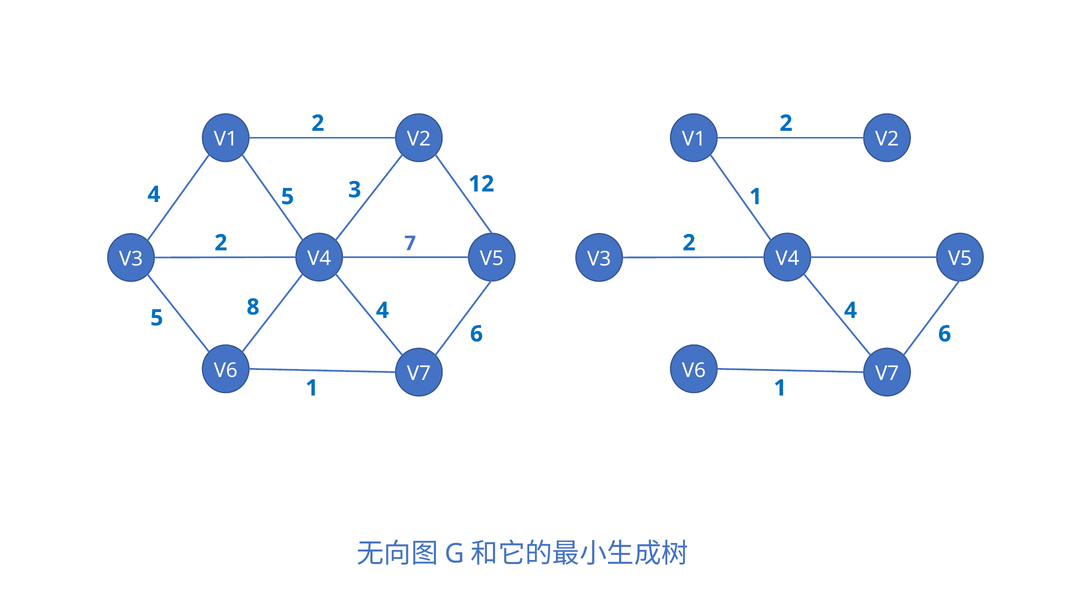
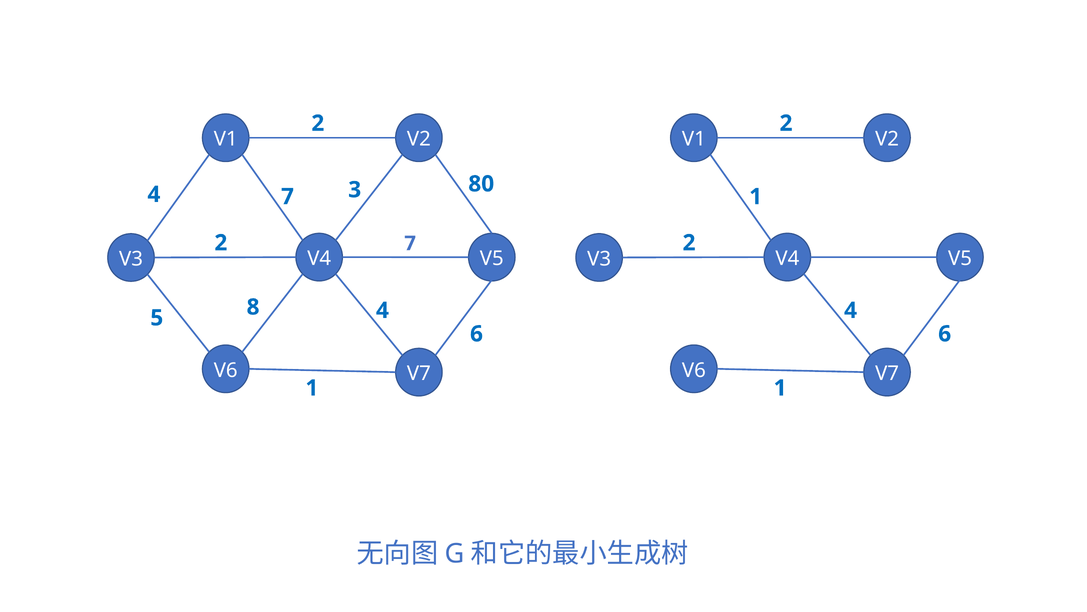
12: 12 -> 80 (481, 184)
4 5: 5 -> 7 (288, 196)
